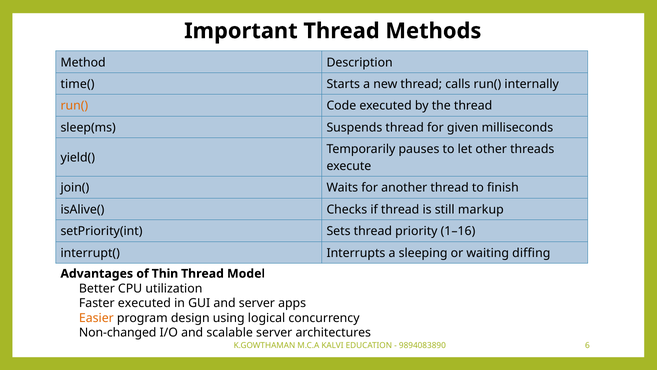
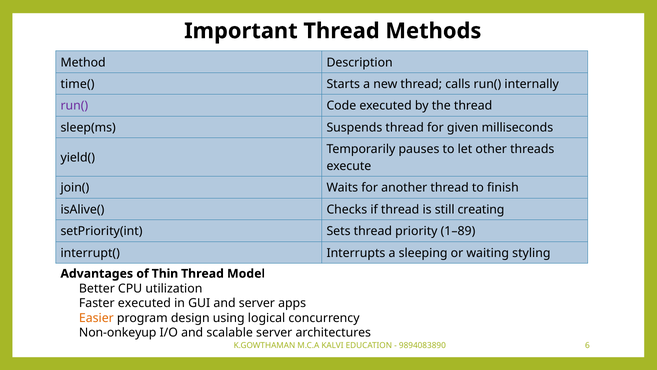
run( colour: orange -> purple (74, 106)
markup: markup -> creating (481, 209)
1–16: 1–16 -> 1–89 (458, 231)
diffing: diffing -> styling (531, 253)
Non-changed: Non-changed -> Non-onkeyup (118, 332)
